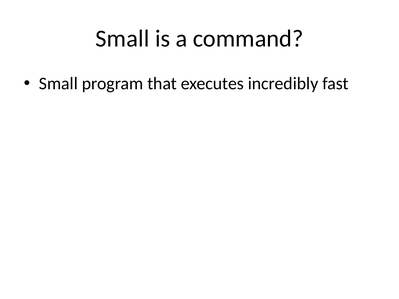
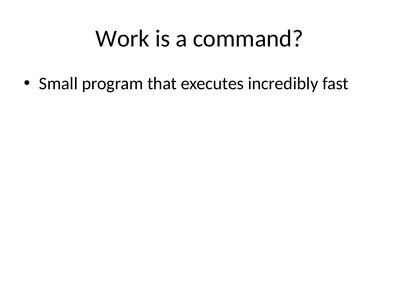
Small: Small -> Work (122, 39)
